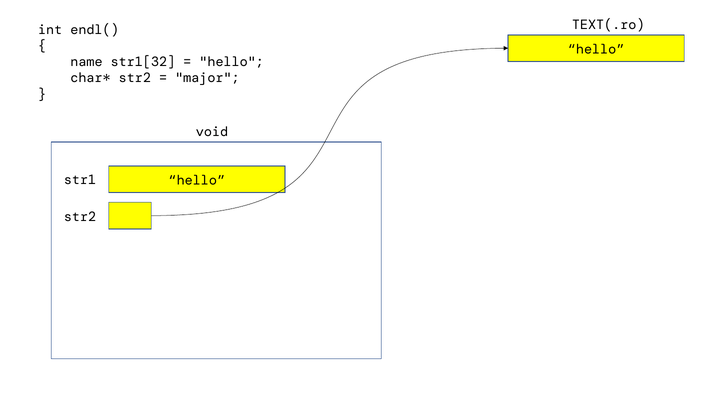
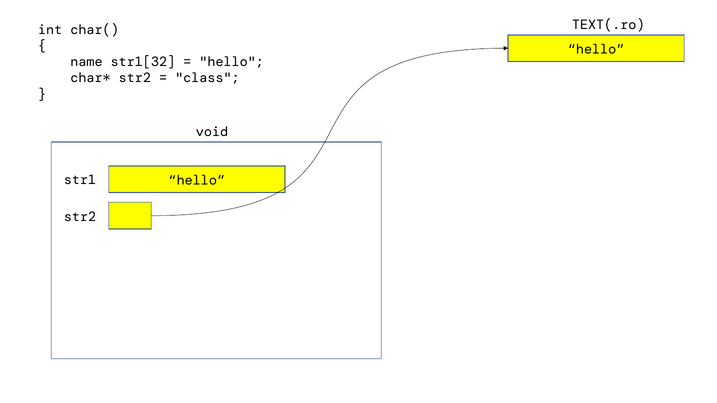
endl(: endl( -> char( (95, 30)
major: major -> class (207, 78)
